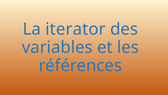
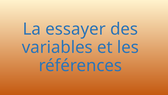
iterator: iterator -> essayer (75, 29)
